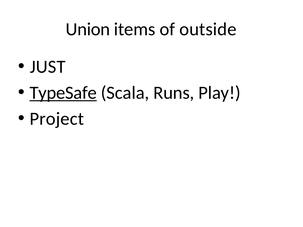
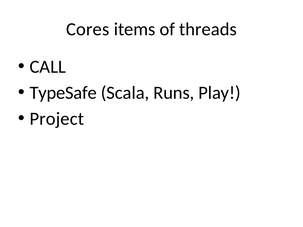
Union: Union -> Cores (88, 29)
outside: outside -> threads (208, 29)
JUST: JUST -> CALL (48, 67)
TypeSafe underline: present -> none (63, 93)
